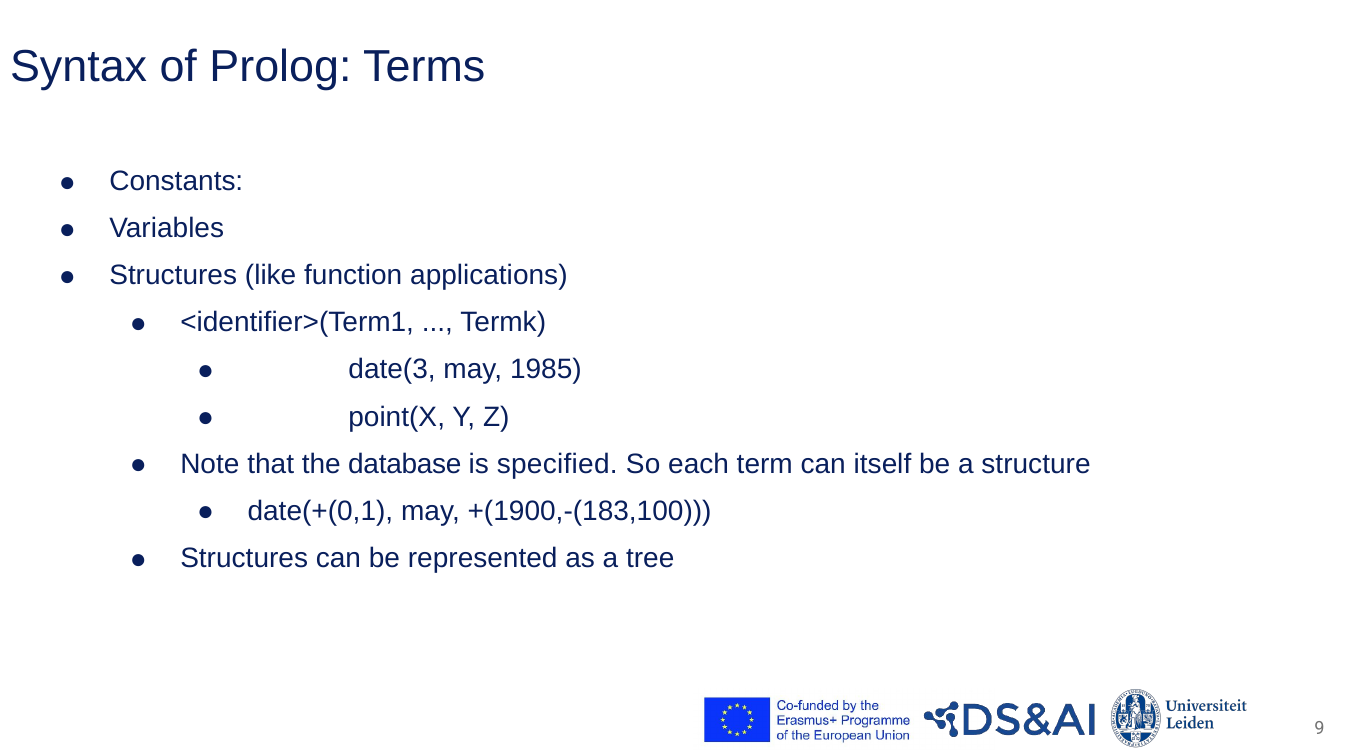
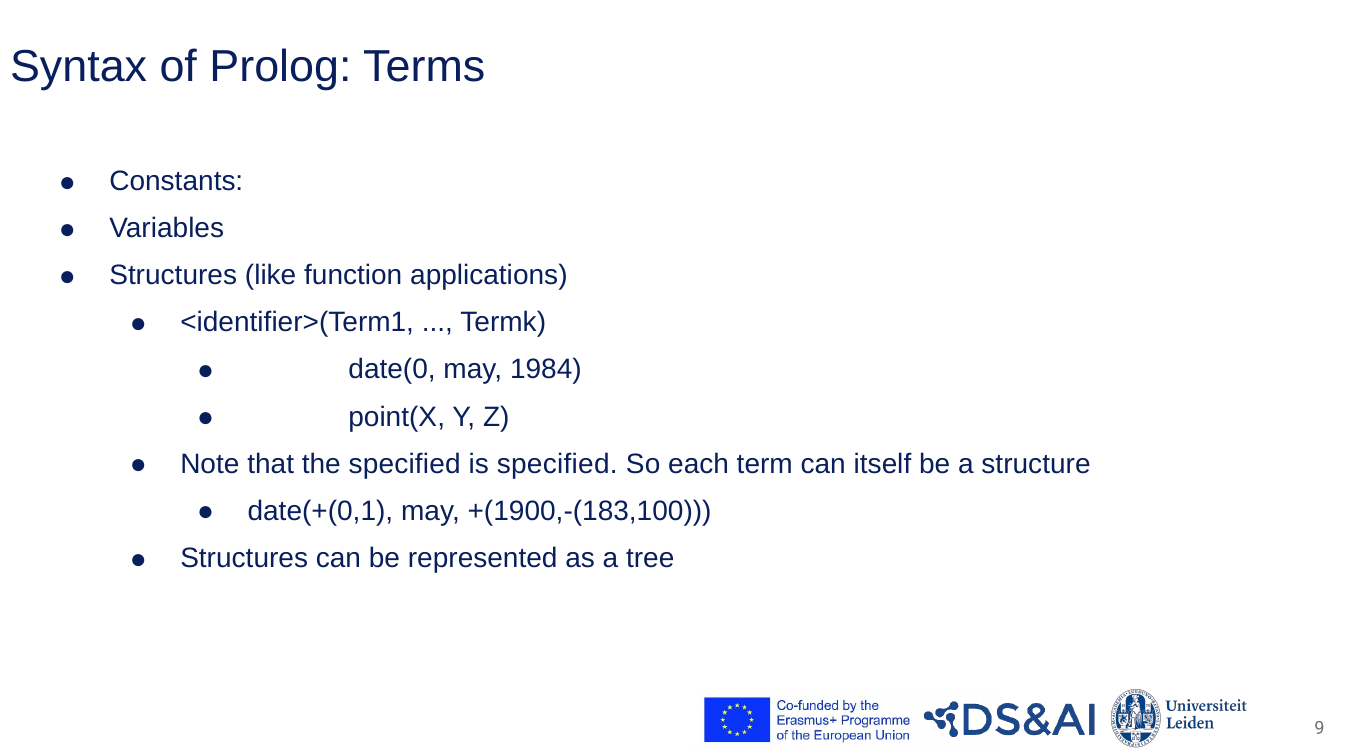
date(3: date(3 -> date(0 (392, 370)
1985: 1985 -> 1984 (546, 370)
the database: database -> specified (405, 464)
